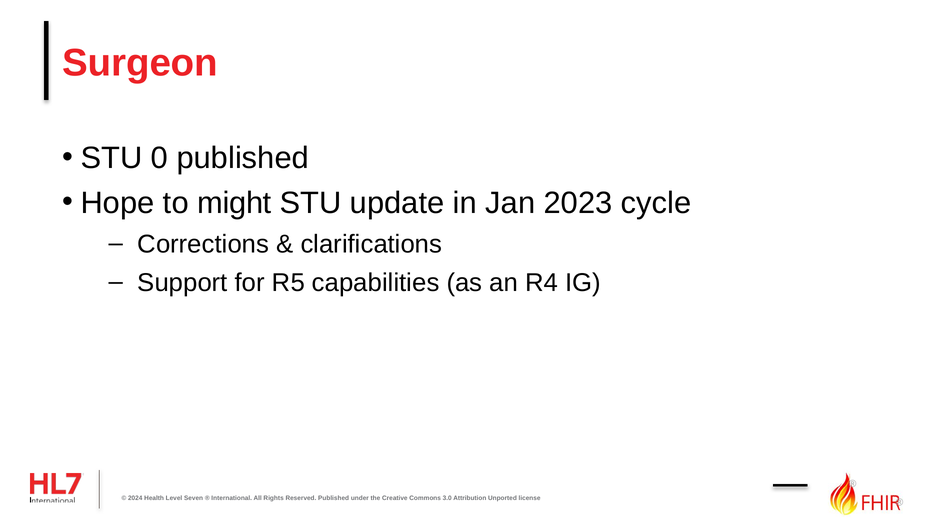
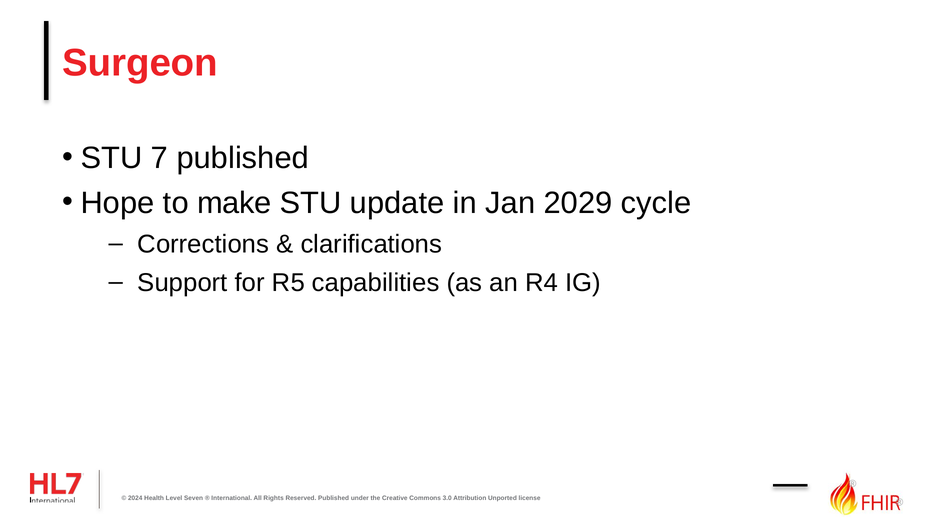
0: 0 -> 7 (160, 158)
might: might -> make (234, 203)
2023: 2023 -> 2029 (578, 203)
